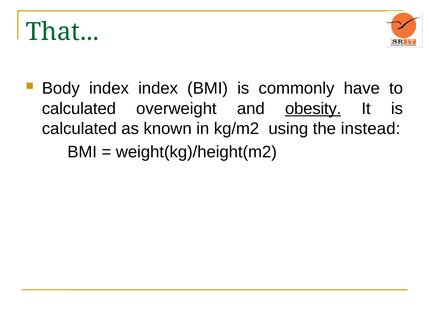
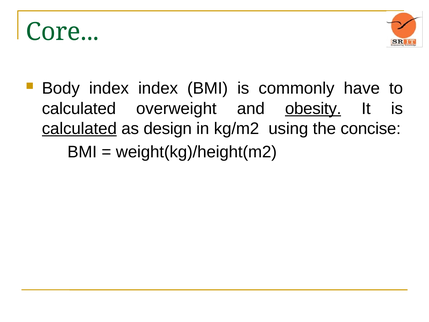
That: That -> Core (62, 32)
calculated underline: none -> present (79, 128)
known: known -> design (168, 128)
instead: instead -> concise (371, 128)
